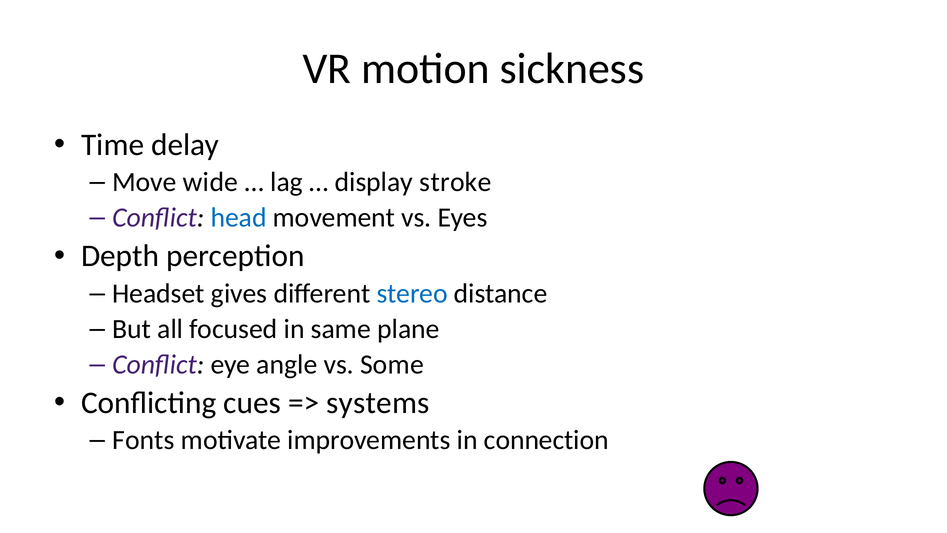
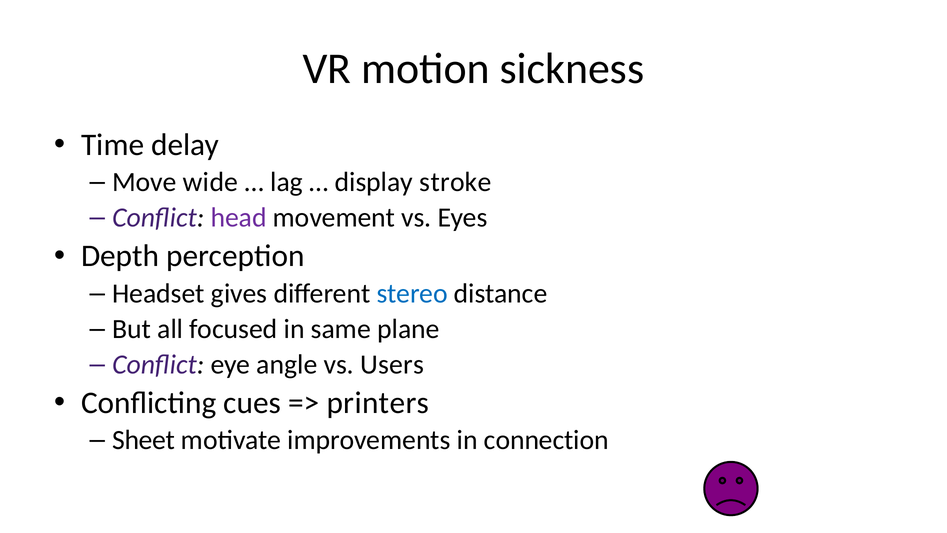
head colour: blue -> purple (239, 218)
Some: Some -> Users (392, 364)
systems: systems -> printers (378, 402)
Fonts: Fonts -> Sheet (144, 440)
